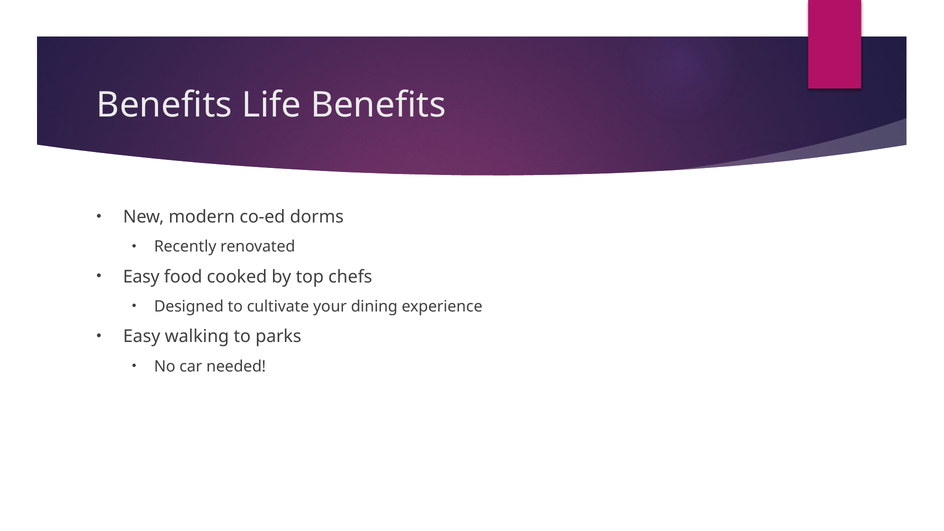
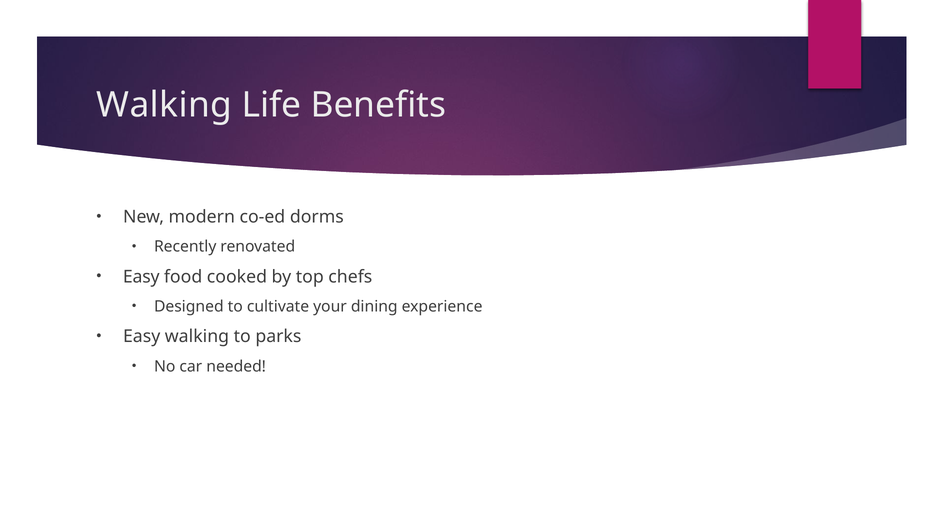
Benefits: Benefits -> Walking (164, 105)
